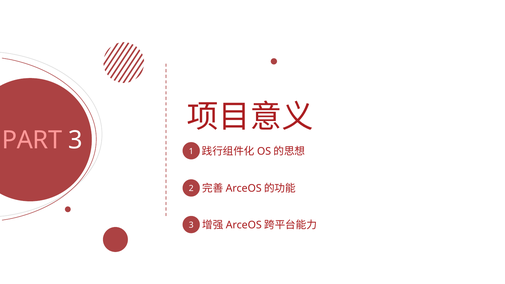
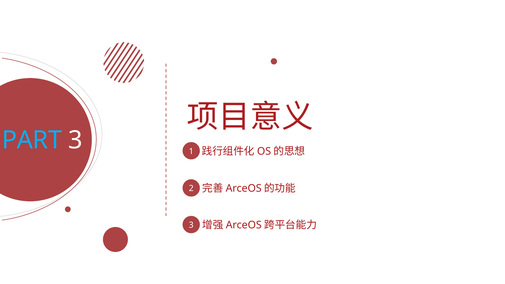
PART colour: pink -> light blue (32, 140)
